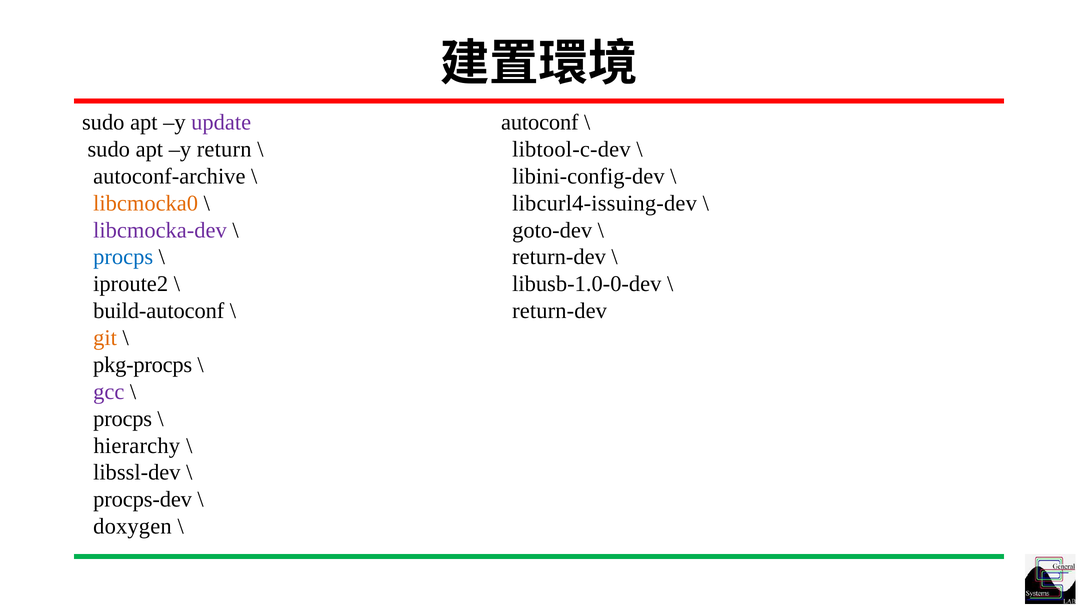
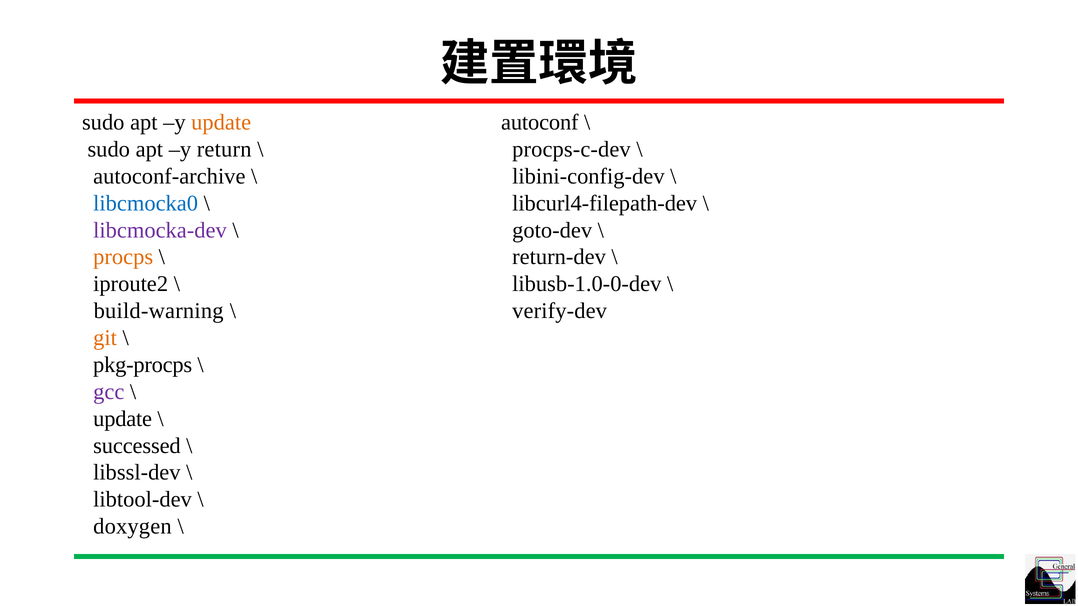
update colour: purple -> orange (221, 122)
libtool-c-dev: libtool-c-dev -> procps-c-dev (571, 149)
libcmocka0 colour: orange -> blue (146, 203)
libcurl4-issuing-dev: libcurl4-issuing-dev -> libcurl4-filepath-dev (605, 203)
procps colour: blue -> orange (123, 257)
build-autoconf: build-autoconf -> build-warning (159, 311)
return-dev: return-dev -> verify-dev (560, 311)
procps: procps -> update (123, 419)
hierarchy: hierarchy -> successed (137, 446)
procps-dev: procps-dev -> libtool-dev (143, 500)
